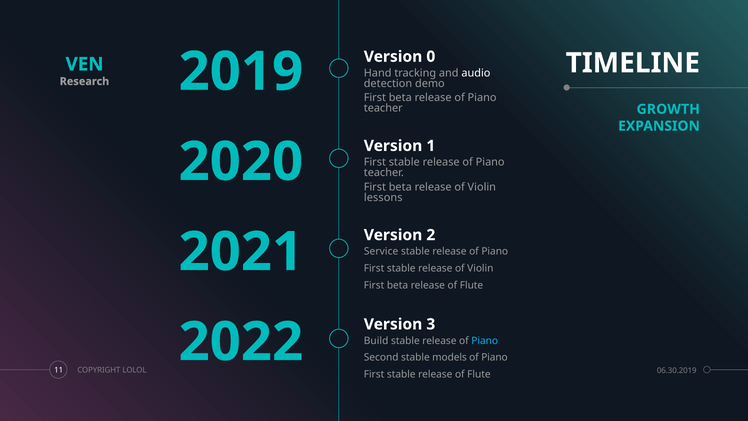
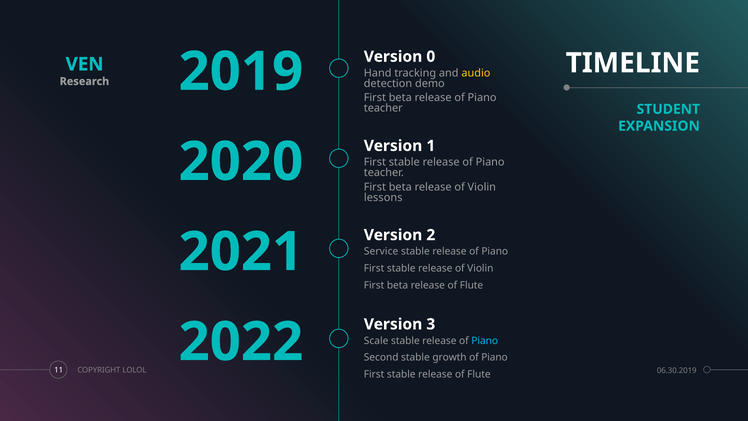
audio colour: white -> yellow (476, 73)
GROWTH: GROWTH -> STUDENT (668, 109)
Build: Build -> Scale (376, 340)
models: models -> growth (449, 357)
